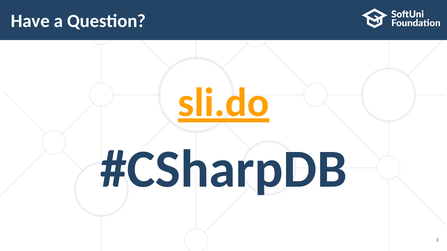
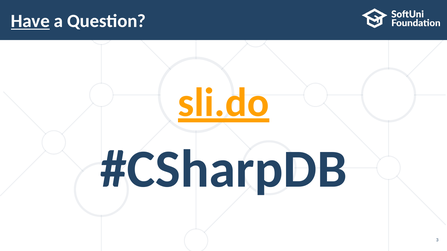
Have underline: none -> present (30, 21)
